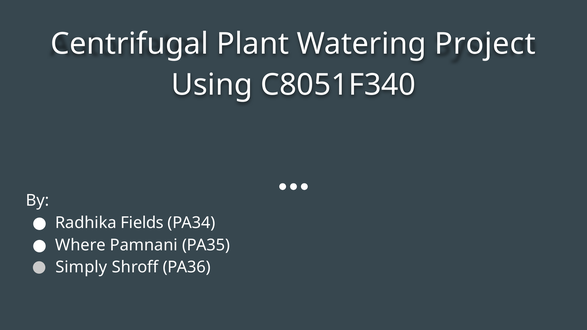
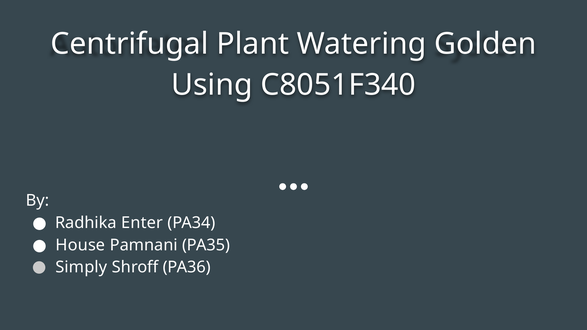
Project: Project -> Golden (485, 44)
Fields: Fields -> Enter (142, 223)
Where: Where -> House (80, 245)
